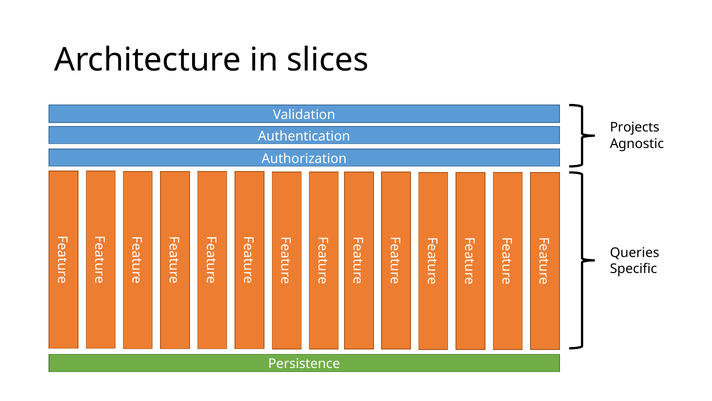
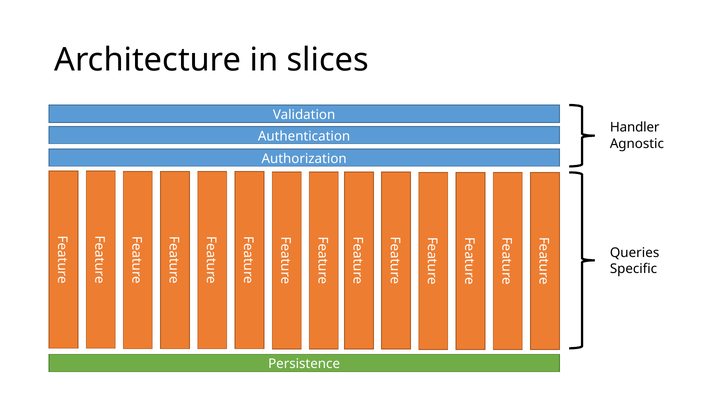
Projects: Projects -> Handler (635, 127)
